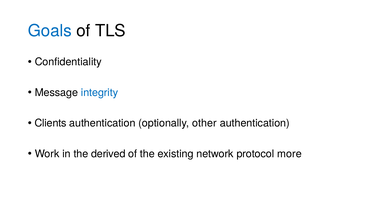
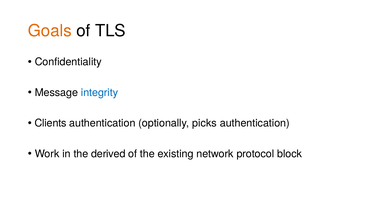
Goals colour: blue -> orange (50, 31)
other: other -> picks (204, 123)
more: more -> block (290, 154)
